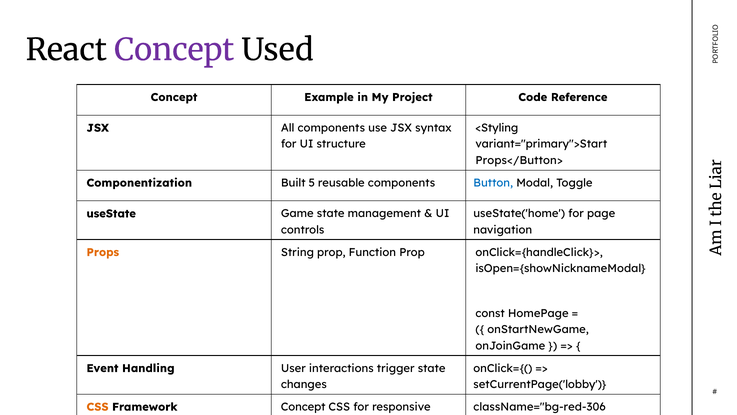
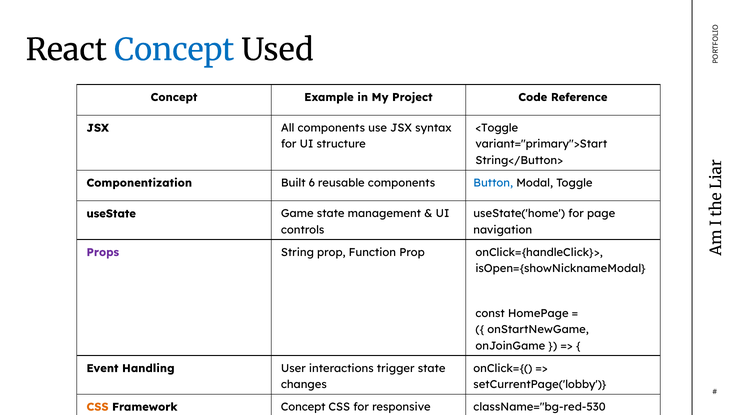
Concept colour: purple -> blue (174, 50)
<Styling: <Styling -> <Toggle (497, 128)
Props</Button>: Props</Button> -> String</Button> (519, 160)
5: 5 -> 6 (312, 183)
Props colour: orange -> purple (103, 252)
className="bg-red-306: className="bg-red-306 -> className="bg-red-530 (540, 407)
